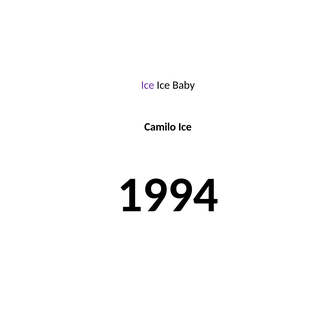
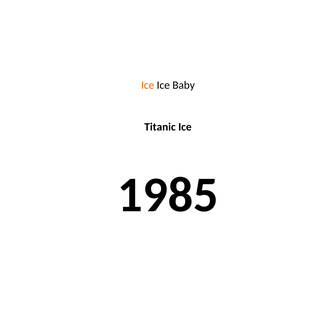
Ice colour: purple -> orange (148, 85)
Camilo: Camilo -> Titanic (160, 127)
1994: 1994 -> 1985 (168, 195)
